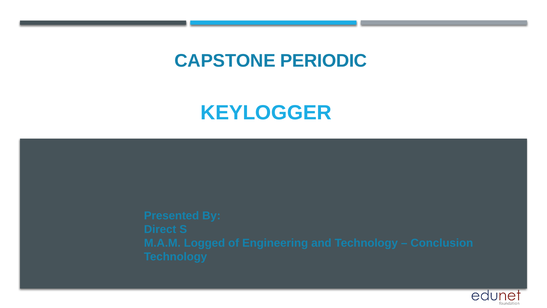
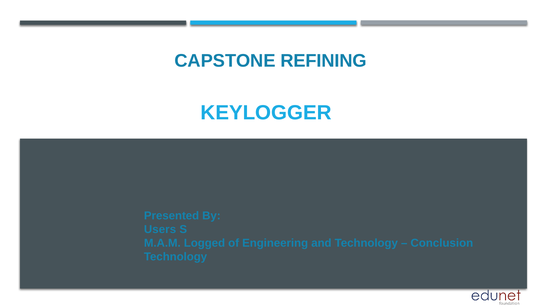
PERIODIC: PERIODIC -> REFINING (324, 61)
Direct: Direct -> Users (160, 229)
